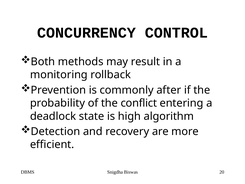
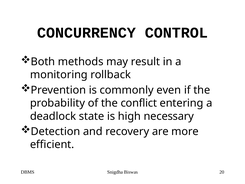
after: after -> even (169, 90)
algorithm: algorithm -> necessary (169, 116)
